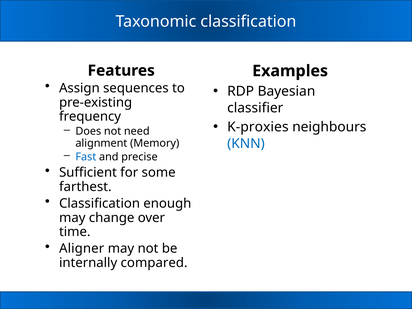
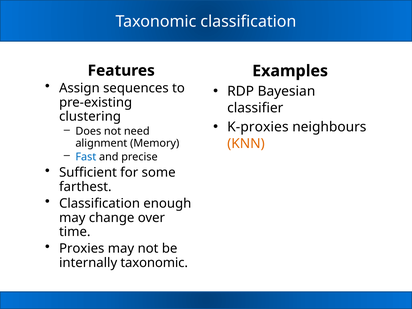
frequency: frequency -> clustering (90, 117)
KNN colour: blue -> orange (246, 144)
Aligner: Aligner -> Proxies (82, 249)
internally compared: compared -> taxonomic (154, 263)
